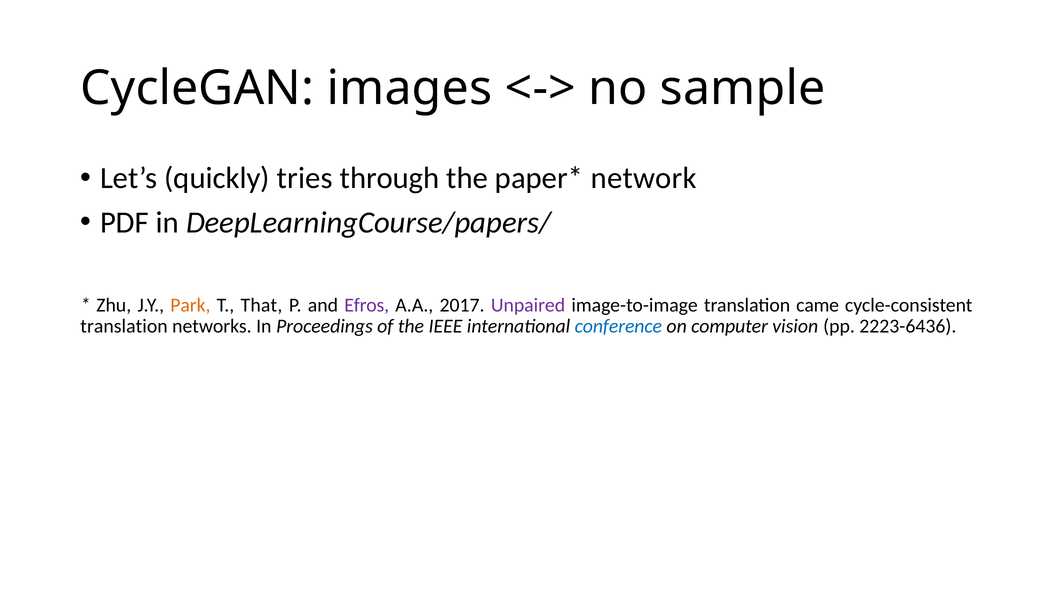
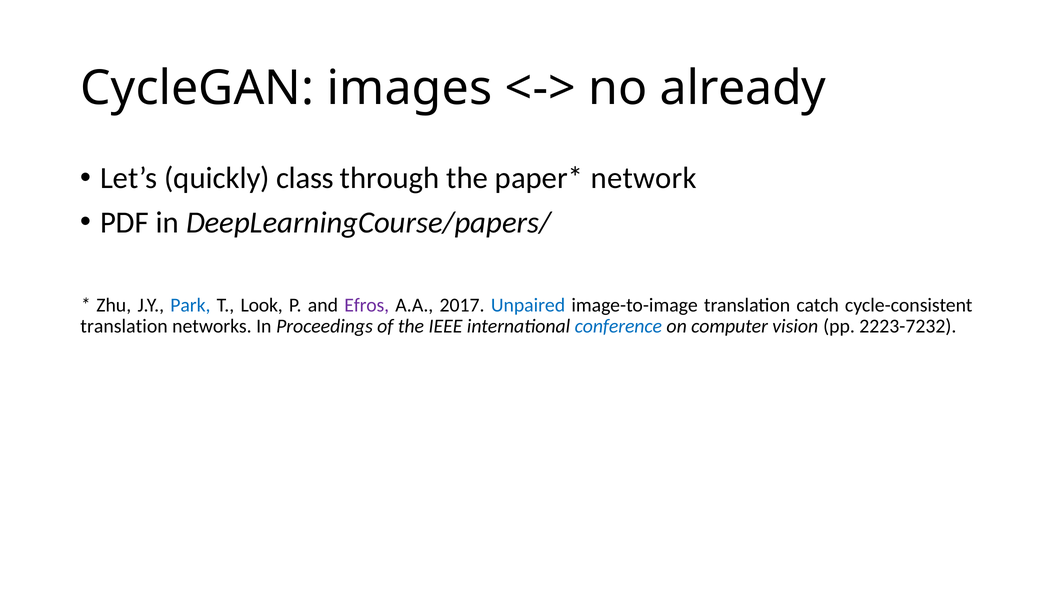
sample: sample -> already (743, 89)
tries: tries -> class (305, 178)
Park colour: orange -> blue (190, 305)
That: That -> Look (262, 305)
Unpaired colour: purple -> blue (528, 305)
came: came -> catch (818, 305)
2223-6436: 2223-6436 -> 2223-7232 (908, 326)
